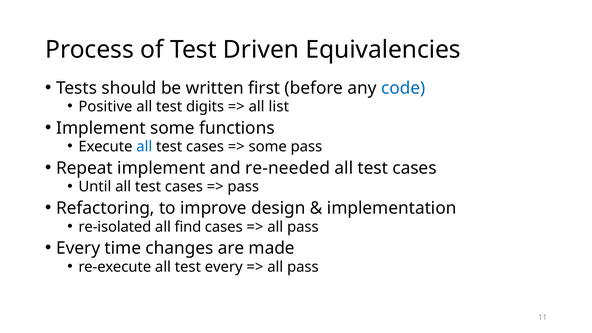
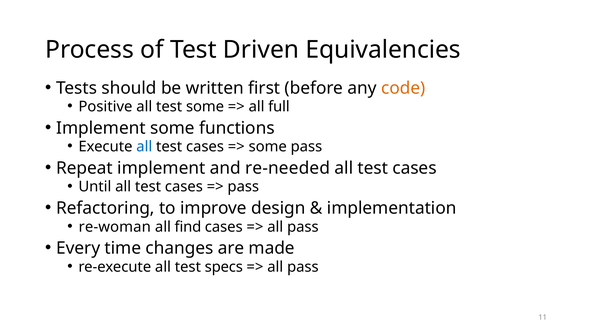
code colour: blue -> orange (403, 88)
test digits: digits -> some (205, 107)
list: list -> full (279, 107)
re-isolated: re-isolated -> re-woman (115, 227)
test every: every -> specs (224, 267)
